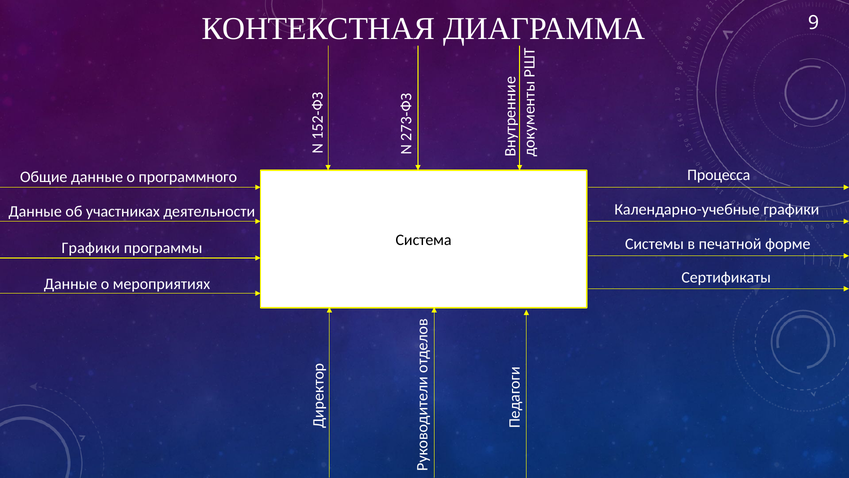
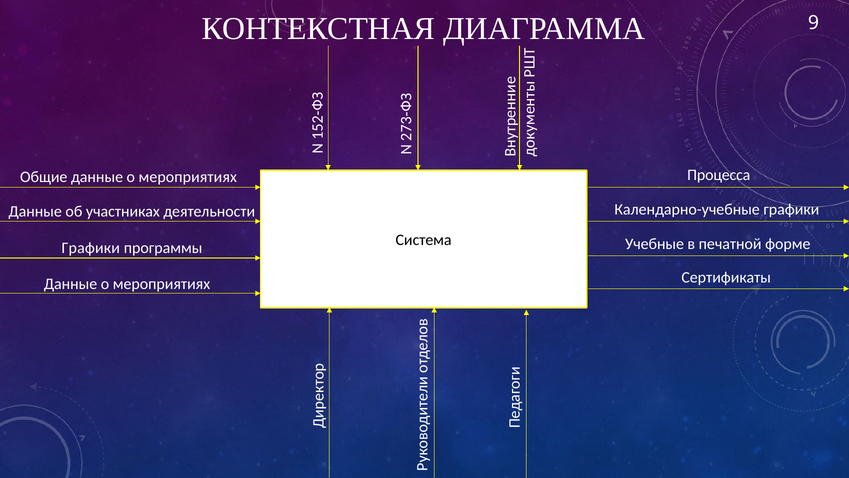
Общие данные о программного: программного -> мероприятиях (188, 177)
Системы: Системы -> Учебные (654, 244)
